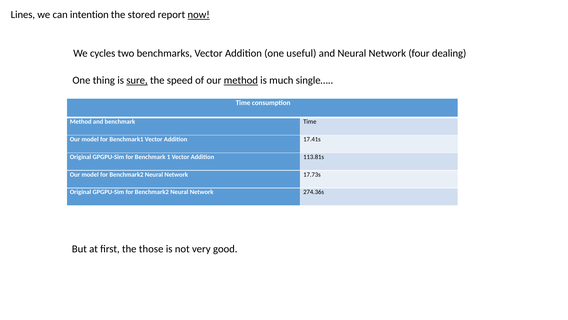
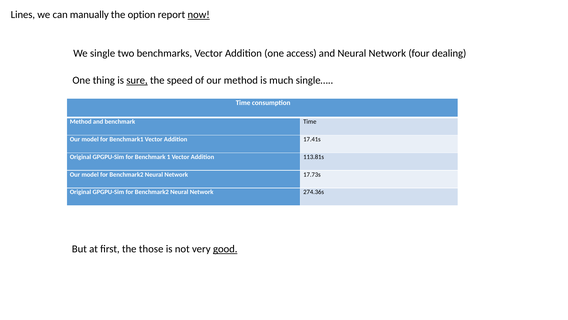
intention: intention -> manually (89, 15)
stored: stored -> option (142, 15)
cycles: cycles -> single (103, 53)
useful: useful -> access (301, 53)
method underline: present -> none (241, 80)
good underline: none -> present (225, 249)
